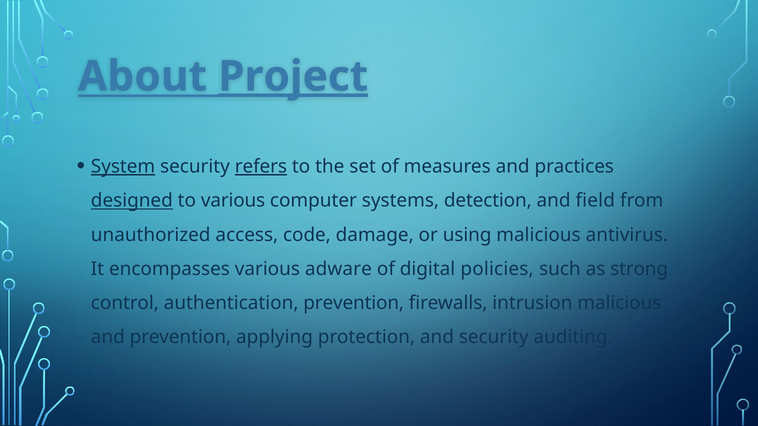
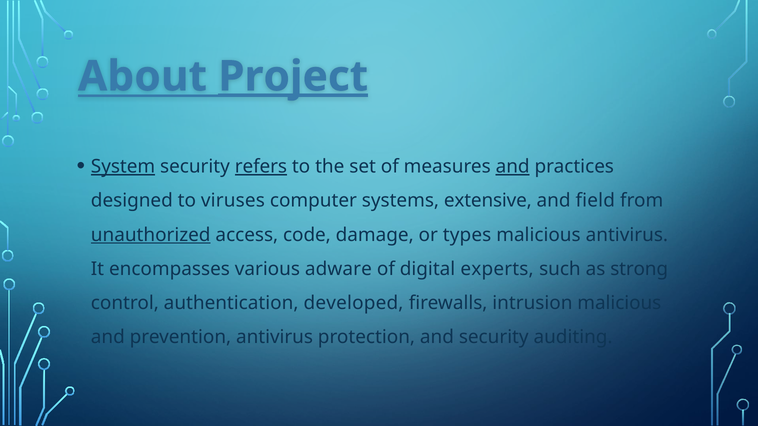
and underline: none -> present (513, 167)
designed underline: present -> none (132, 201)
to various: various -> viruses (233, 201)
detection: detection -> extensive (488, 201)
unauthorized underline: none -> present (151, 235)
using: using -> types (467, 235)
policies: policies -> experts (497, 269)
authentication prevention: prevention -> developed (354, 303)
prevention applying: applying -> antivirus (275, 337)
